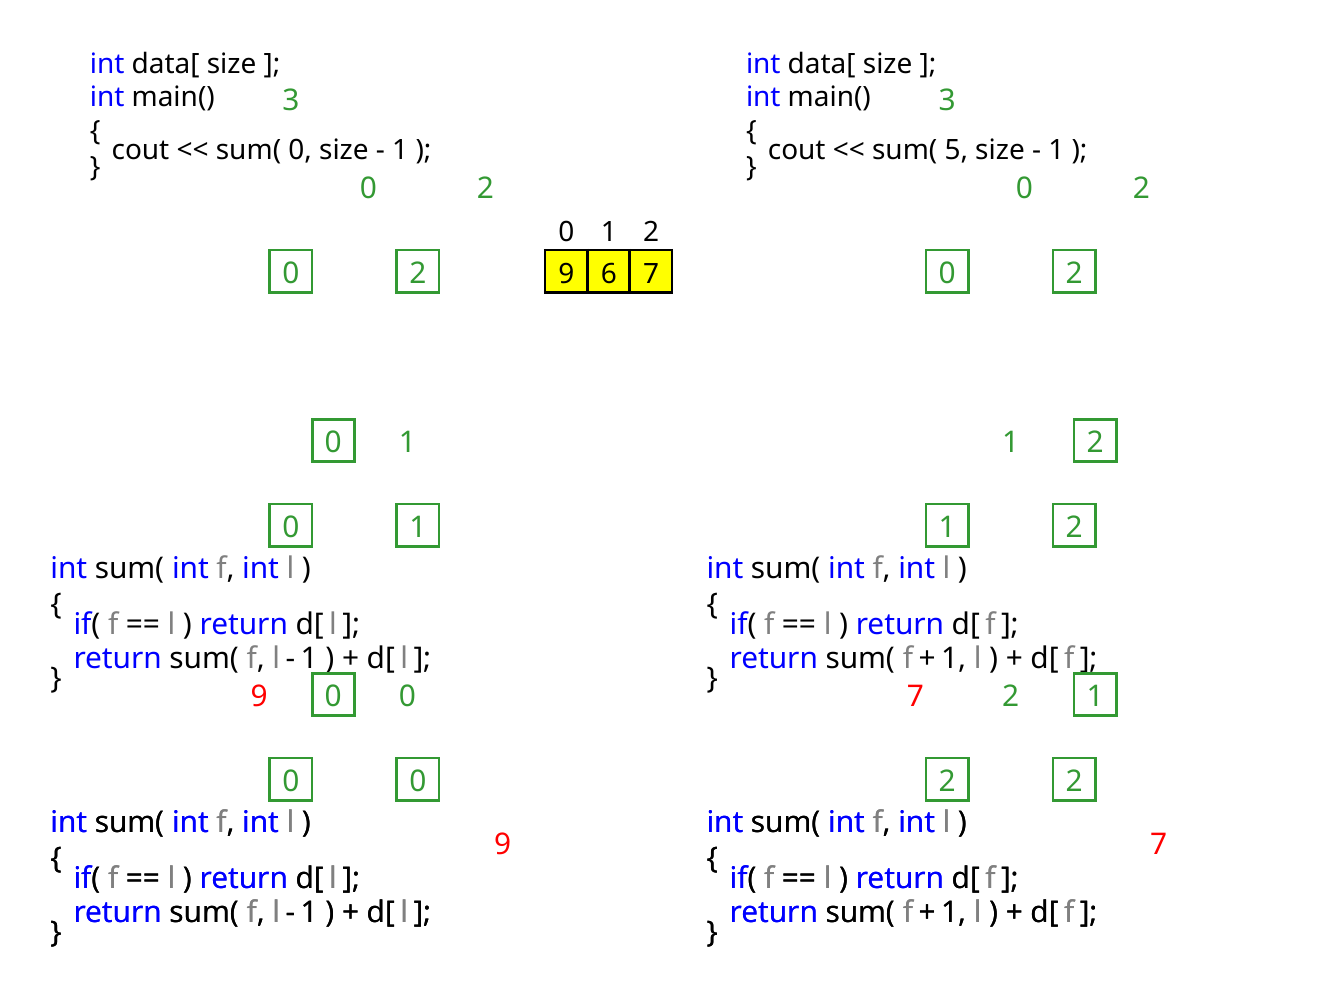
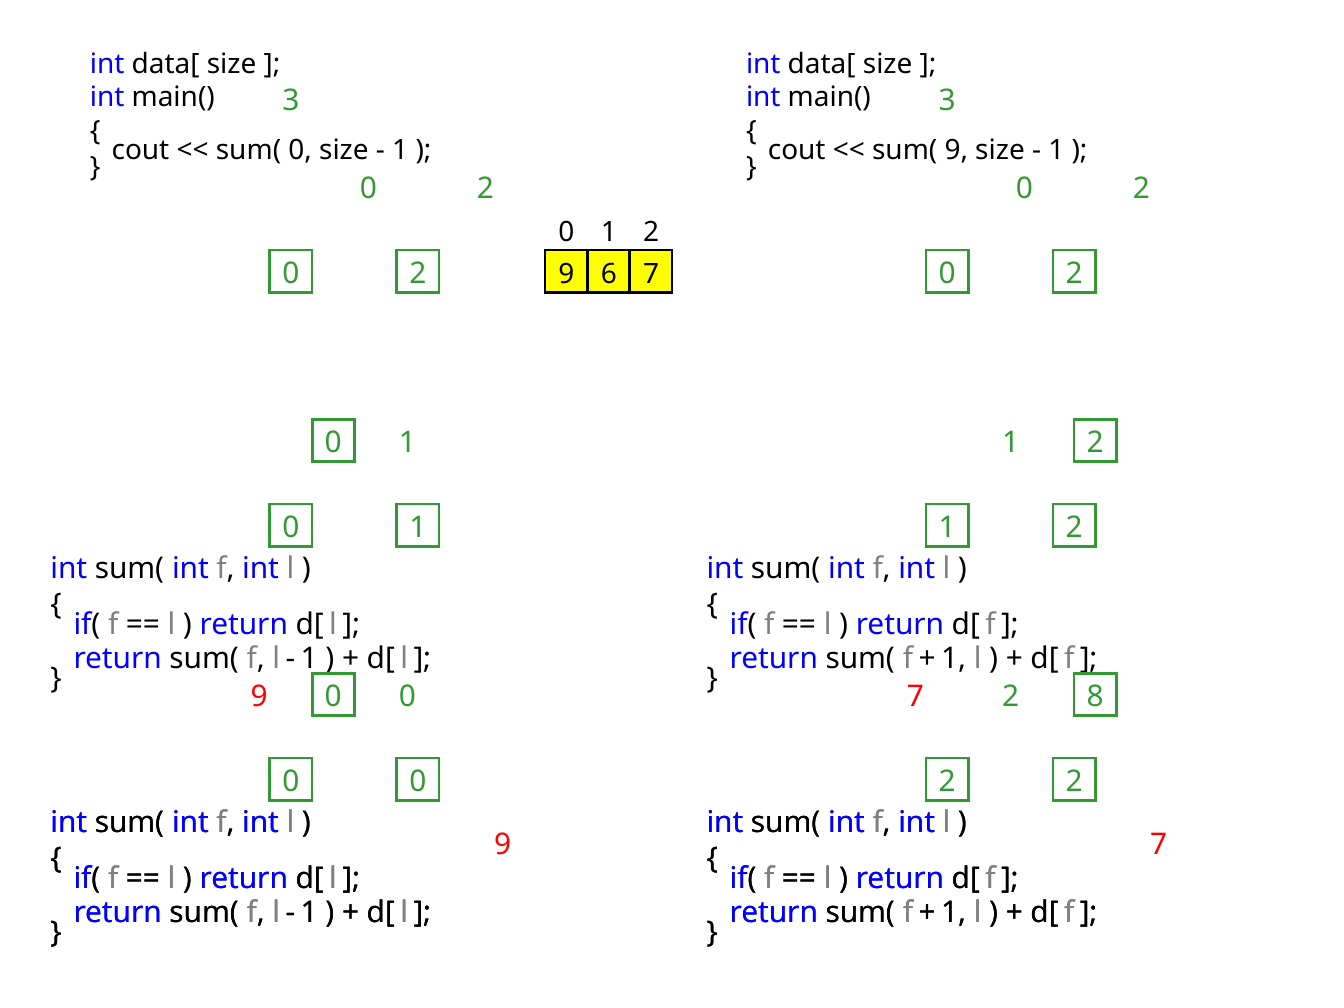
sum( 5: 5 -> 9 (956, 150)
1: 1 -> 8 (1095, 696)
